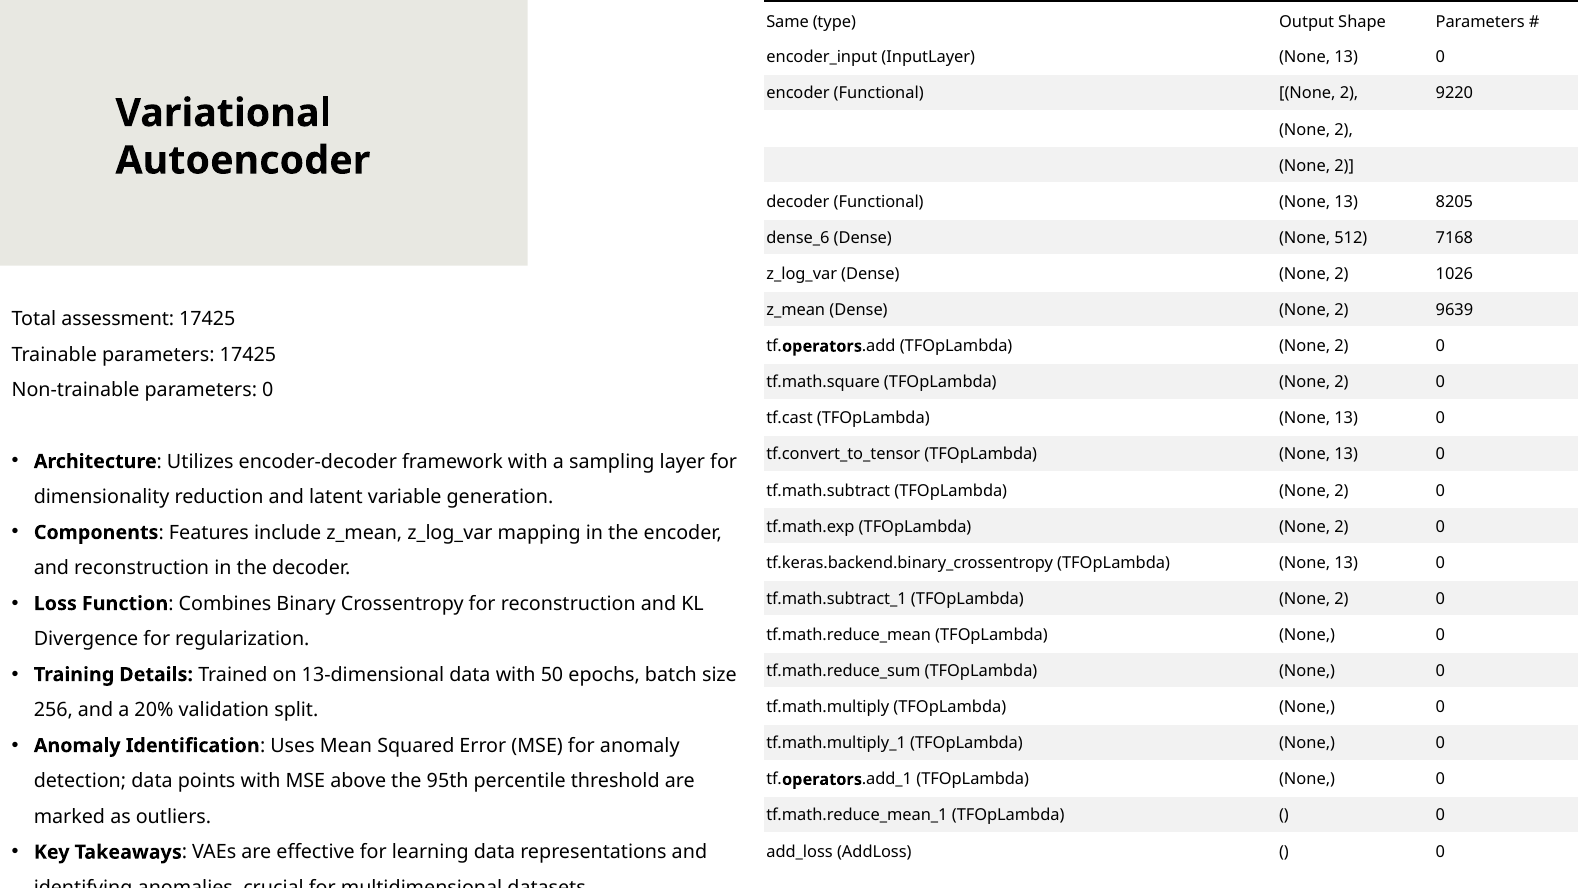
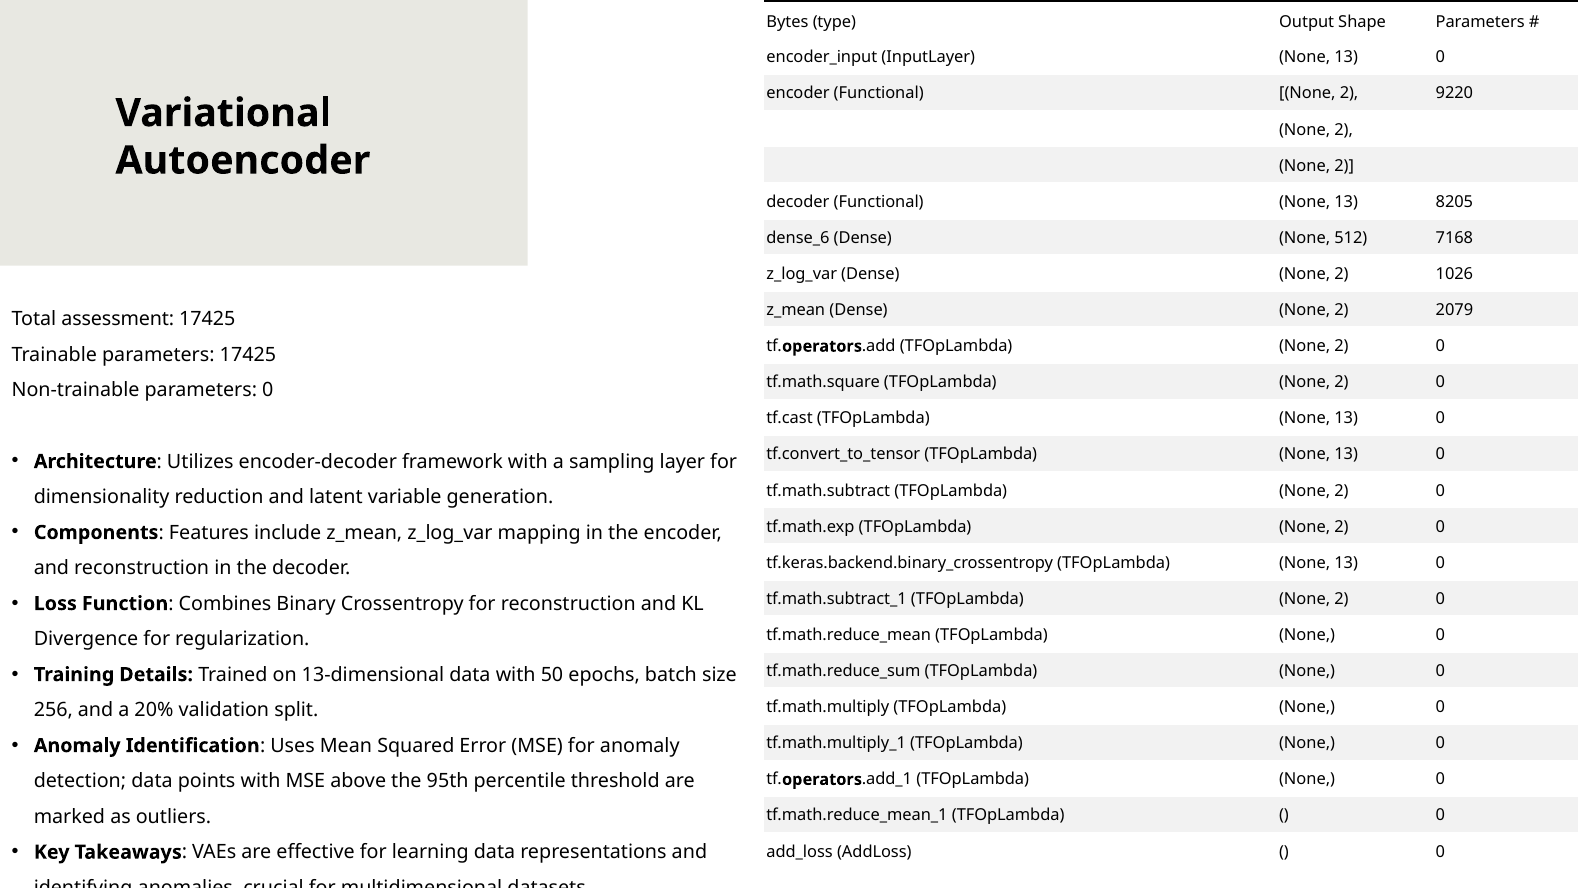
Same: Same -> Bytes (787, 22)
9639: 9639 -> 2079 (1454, 310)
